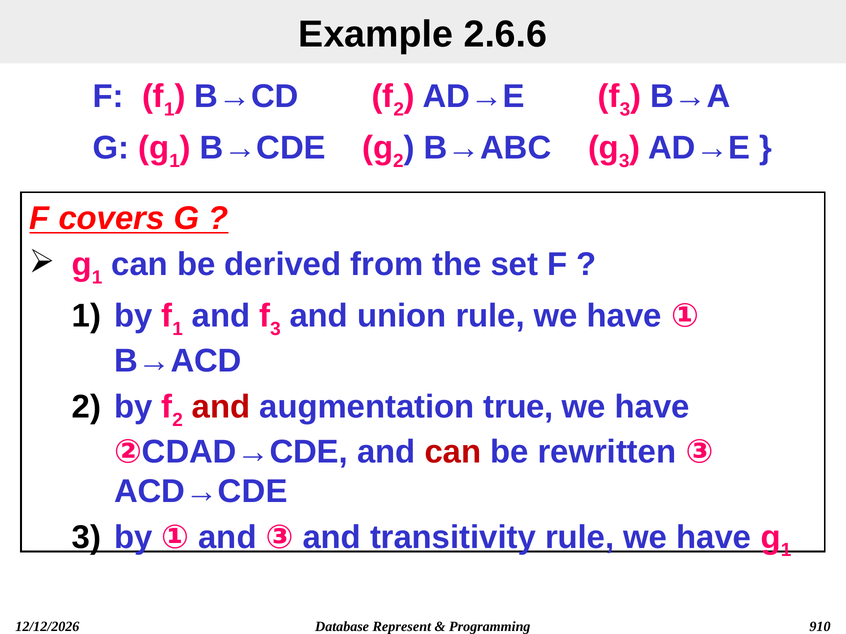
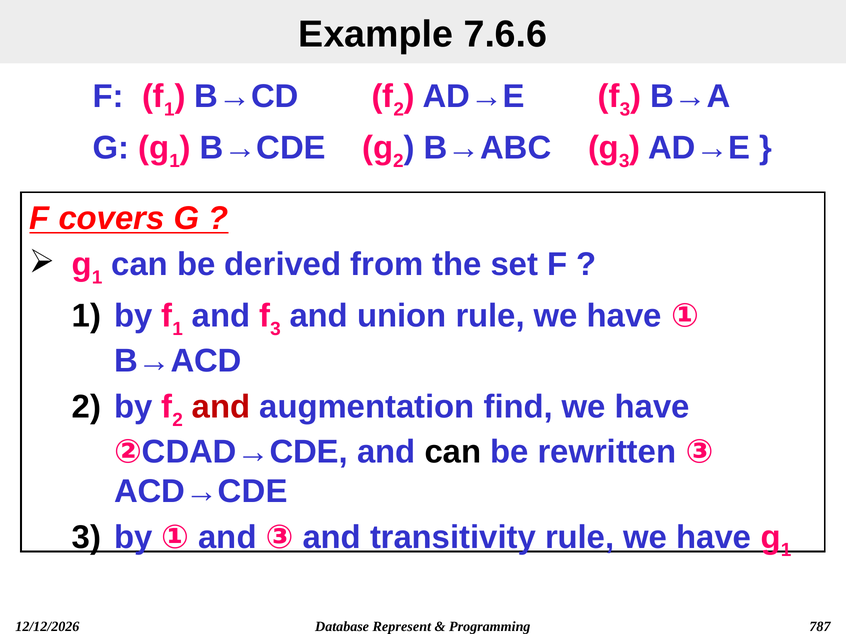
2.6.6: 2.6.6 -> 7.6.6 (505, 34)
true: true -> find (518, 407)
can colour: red -> black (453, 452)
910: 910 -> 787 (820, 627)
